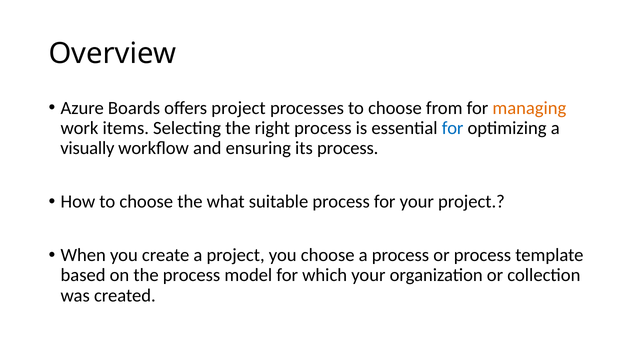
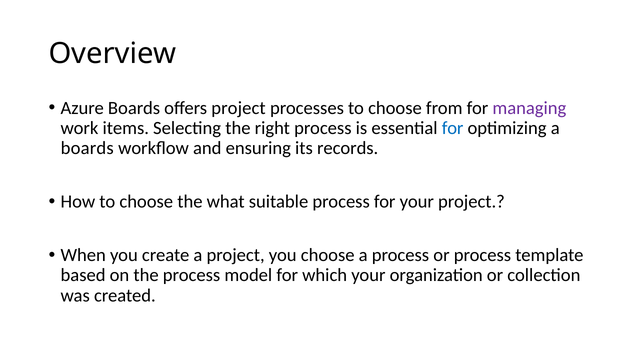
managing colour: orange -> purple (529, 108)
visually: visually -> boards (87, 148)
its process: process -> records (348, 148)
